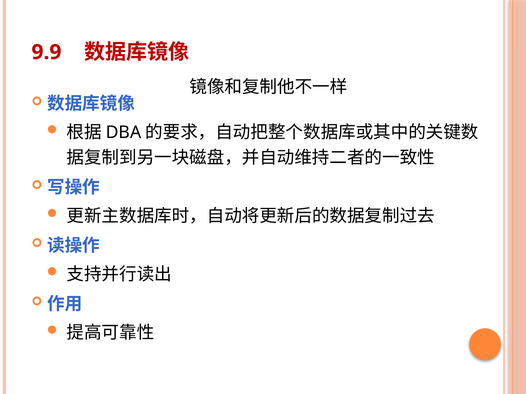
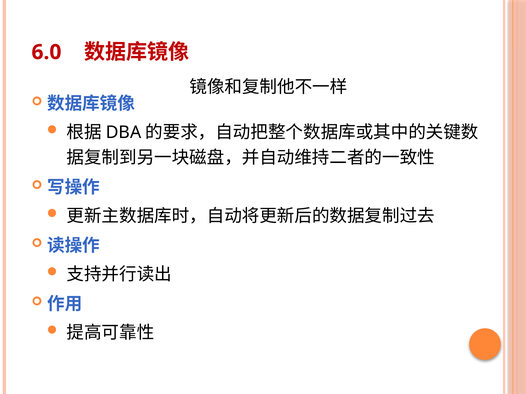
9.9: 9.9 -> 6.0 (46, 52)
